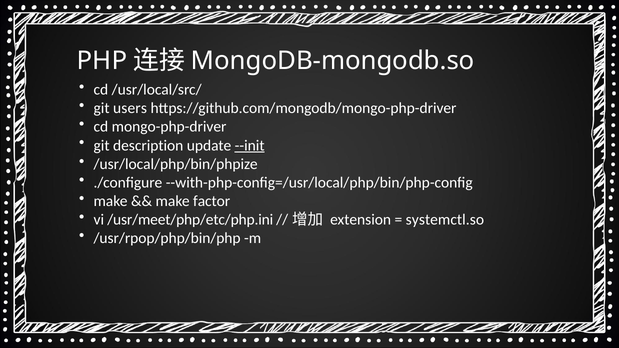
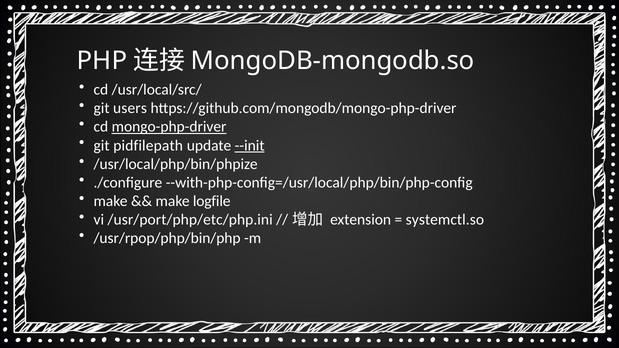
mongo-php-driver underline: none -> present (169, 127)
description: description -> pidfilepath (148, 145)
factor: factor -> logfile (212, 201)
/usr/meet/php/etc/php.ini: /usr/meet/php/etc/php.ini -> /usr/port/php/etc/php.ini (190, 220)
